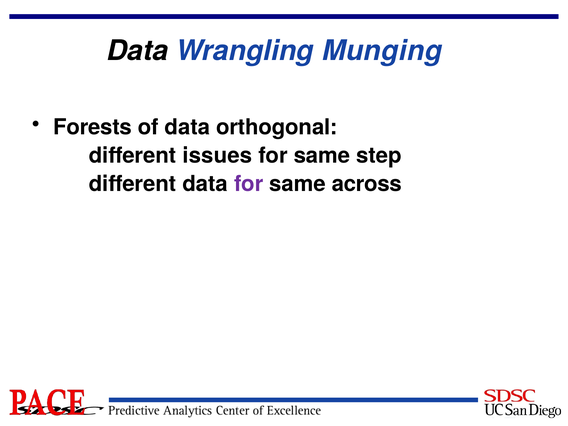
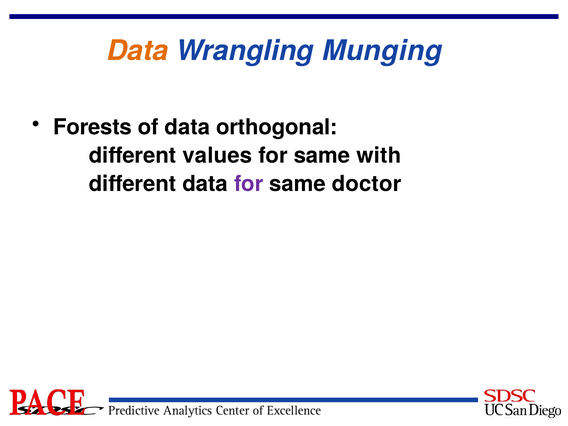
Data colour: black -> orange (138, 51)
issues: issues -> values (217, 156)
step: step -> with (379, 156)
across: across -> doctor (367, 184)
